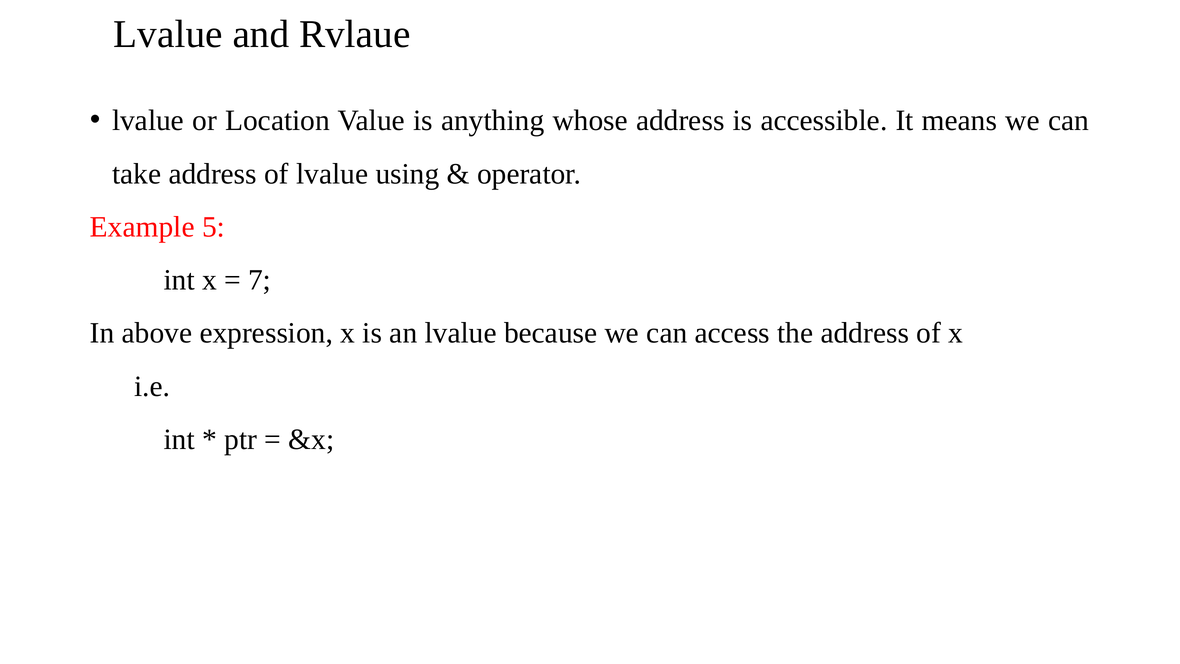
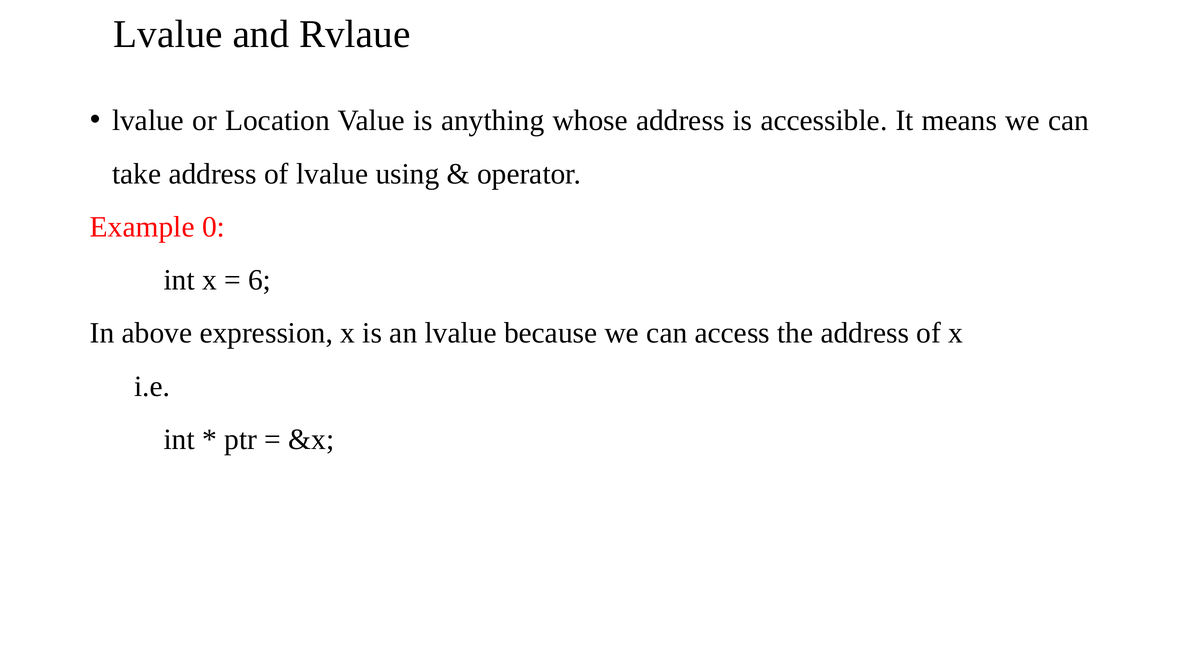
5: 5 -> 0 (213, 227)
7: 7 -> 6 (260, 280)
